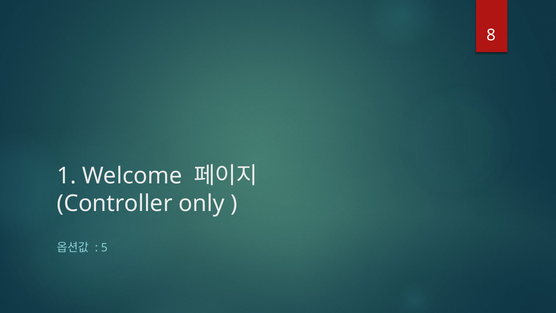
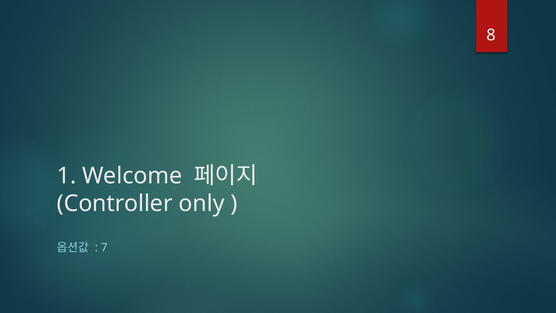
5: 5 -> 7 (104, 247)
